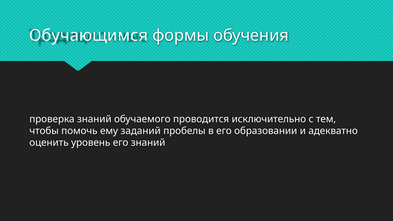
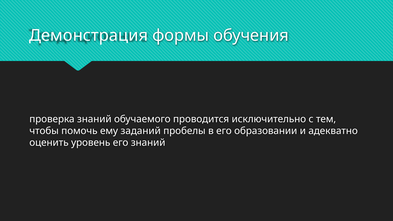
Обучающимся: Обучающимся -> Демонстрация (89, 36)
